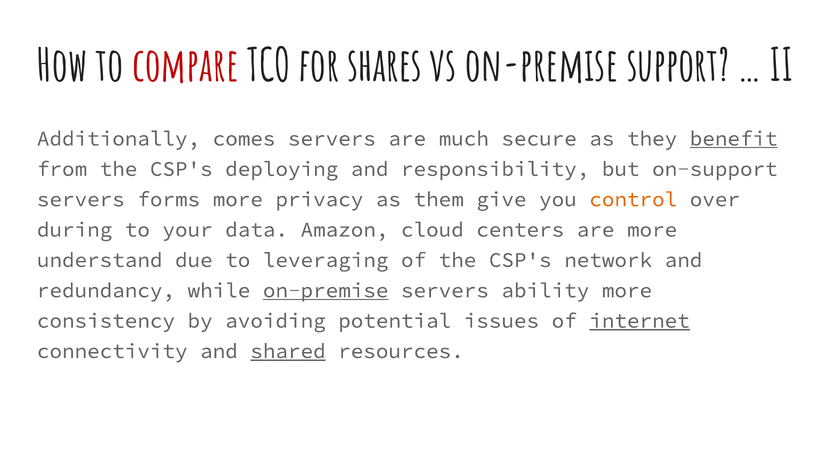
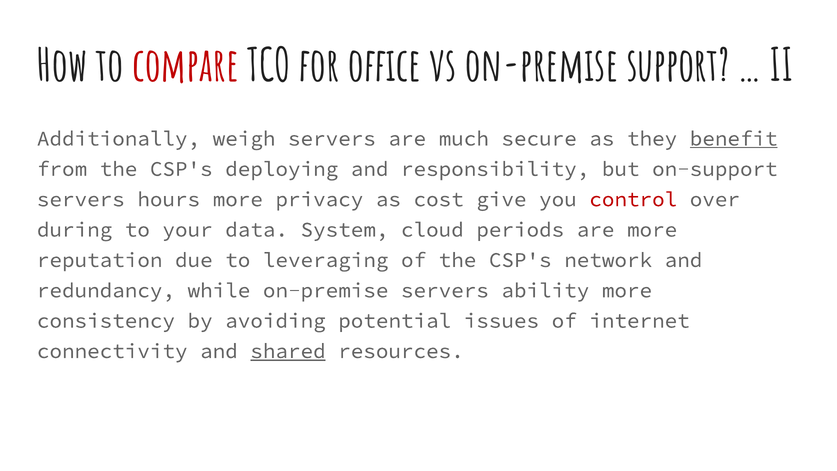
shares: shares -> office (385, 66)
comes: comes -> weigh (244, 139)
forms: forms -> hours (169, 199)
them: them -> cost (439, 199)
control colour: orange -> red (633, 199)
Amazon: Amazon -> System (345, 230)
centers: centers -> periods (520, 230)
understand: understand -> reputation (100, 260)
on-premise underline: present -> none (326, 290)
internet underline: present -> none (640, 321)
